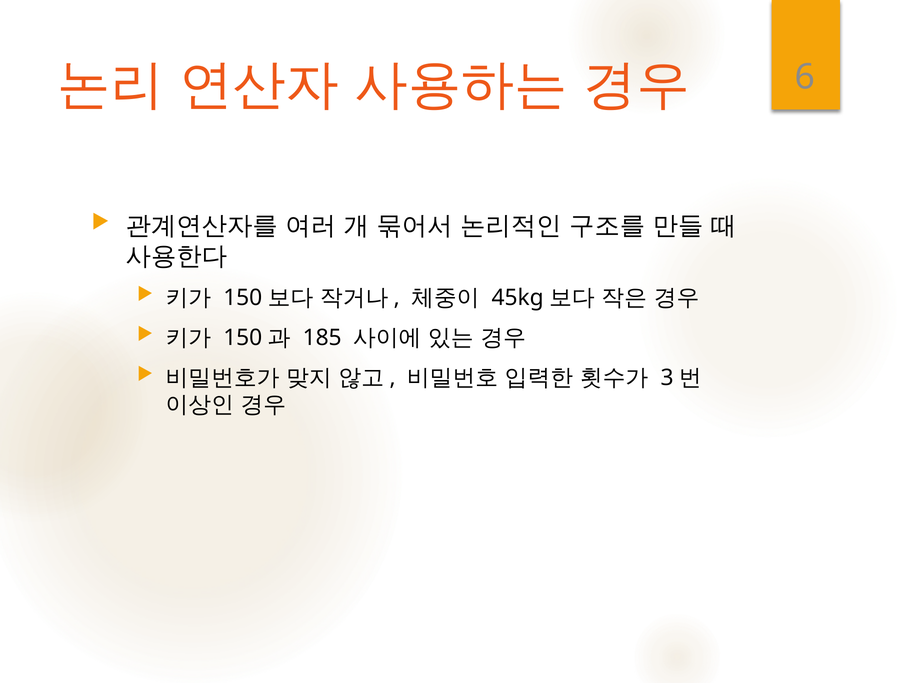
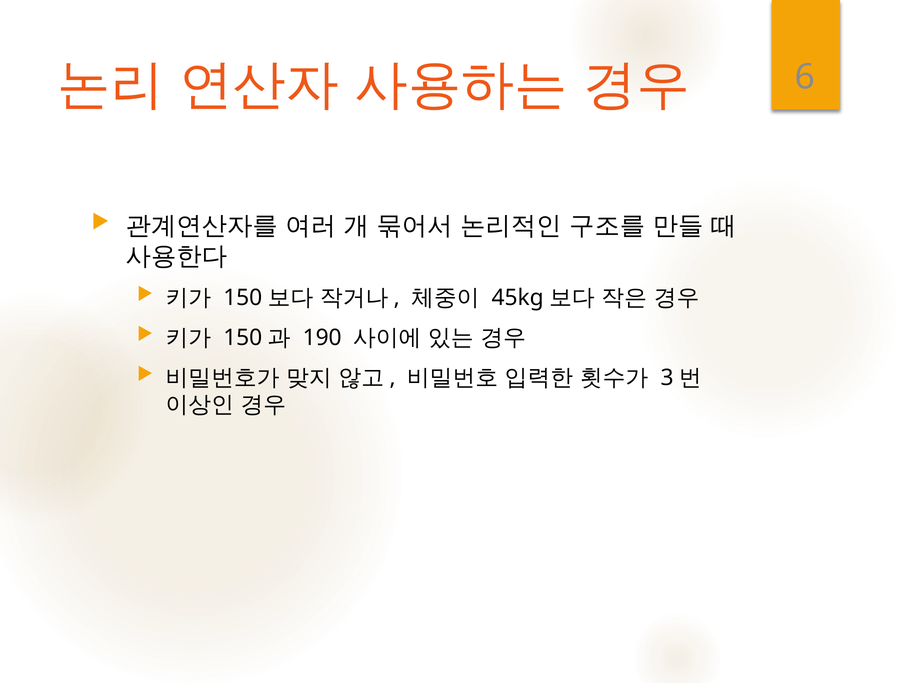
185: 185 -> 190 (322, 338)
